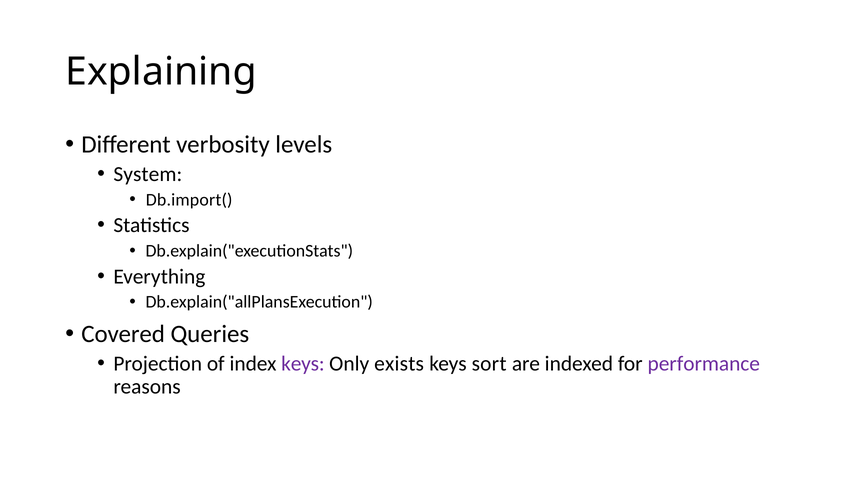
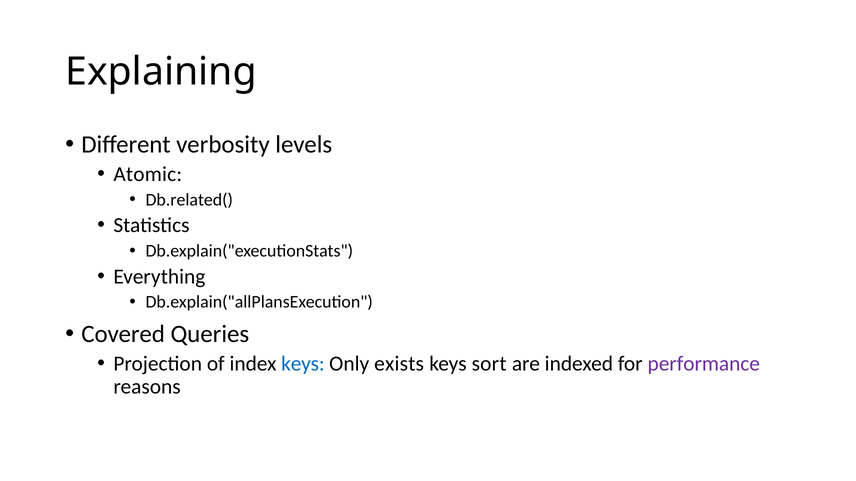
System: System -> Atomic (148, 174)
Db.import(: Db.import( -> Db.related( (189, 200)
keys colour: purple -> blue (303, 364)
